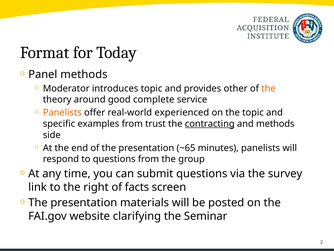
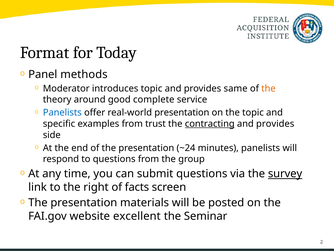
other: other -> same (236, 88)
Panelists colour: orange -> blue (62, 112)
real-world experienced: experienced -> presentation (182, 112)
methods: methods -> provides (275, 124)
~65: ~65 -> ~24 (186, 148)
survey underline: none -> present (285, 173)
clarifying: clarifying -> excellent (137, 216)
